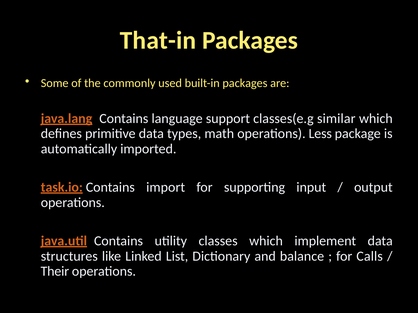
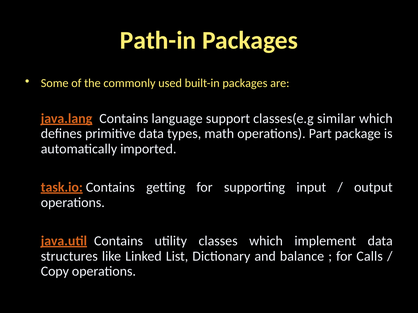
That-in: That-in -> Path-in (158, 40)
Less: Less -> Part (320, 134)
import: import -> getting (166, 187)
Their: Their -> Copy (55, 272)
